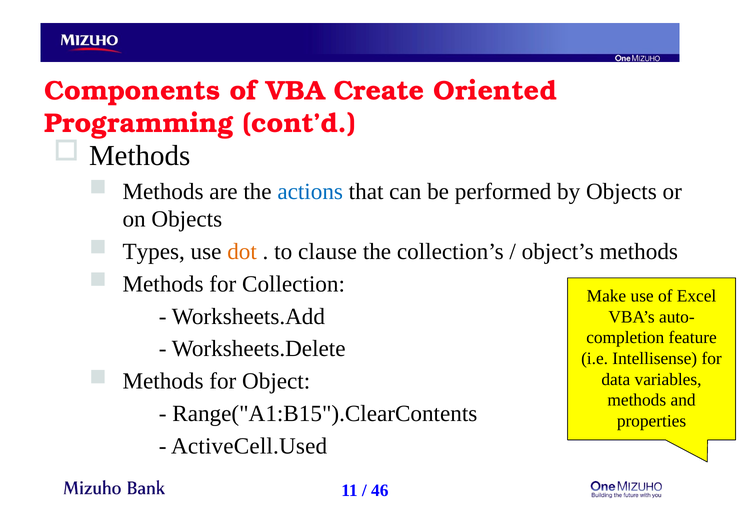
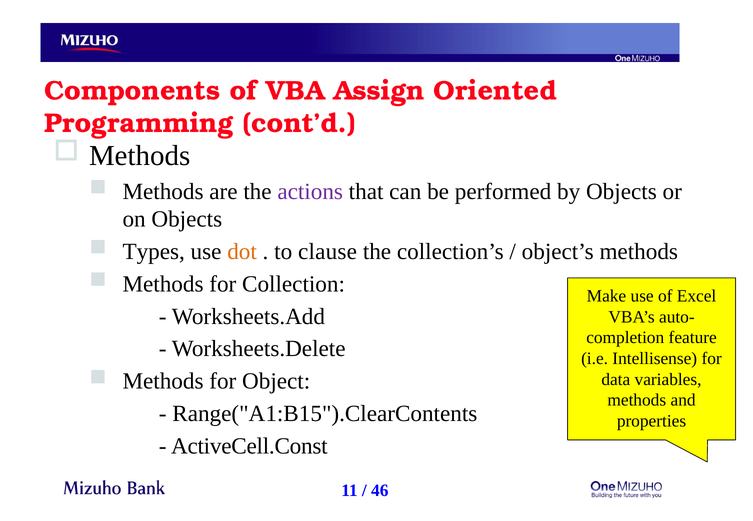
Create: Create -> Assign (379, 91)
actions colour: blue -> purple (310, 192)
ActiveCell.Used: ActiveCell.Used -> ActiveCell.Const (249, 446)
